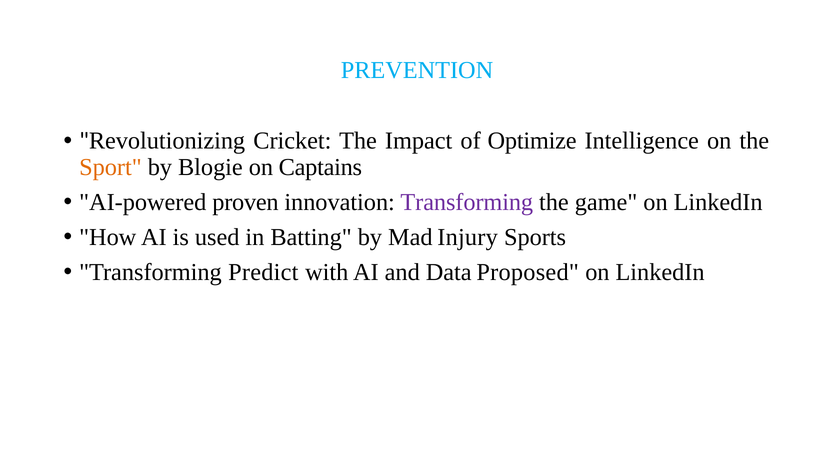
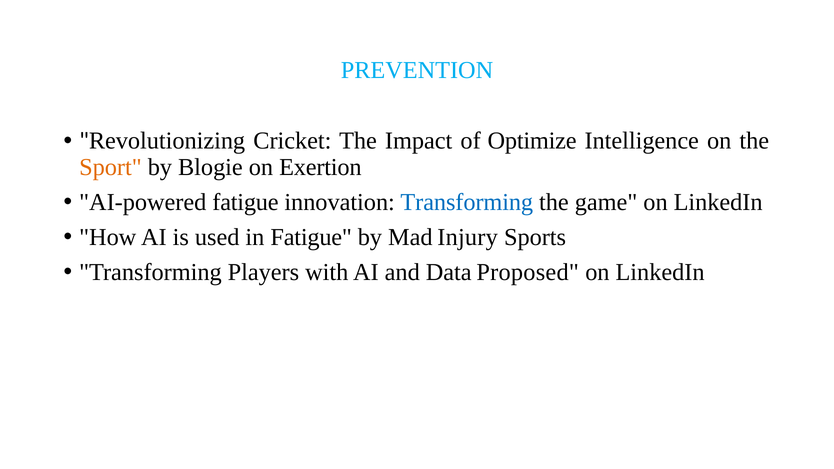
Captains: Captains -> Exertion (320, 167)
AI-powered proven: proven -> fatigue (245, 202)
Transforming colour: purple -> blue (467, 202)
in Batting: Batting -> Fatigue (311, 237)
Predict: Predict -> Players (263, 272)
